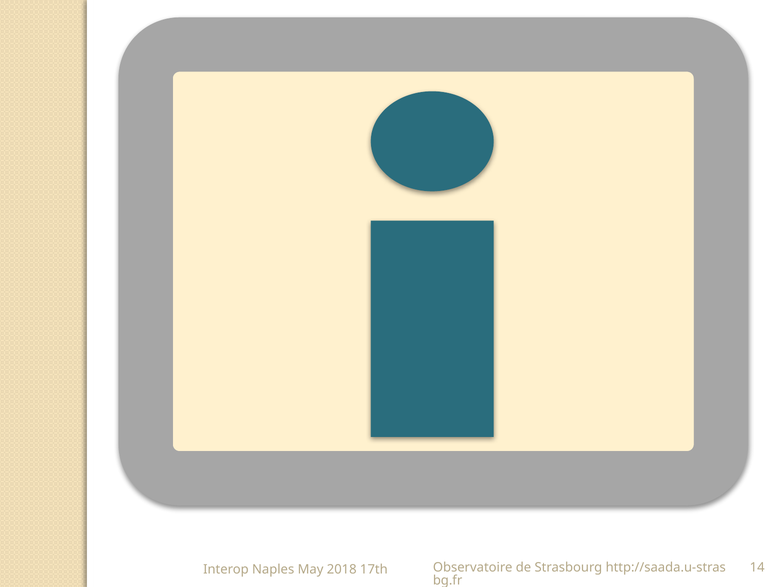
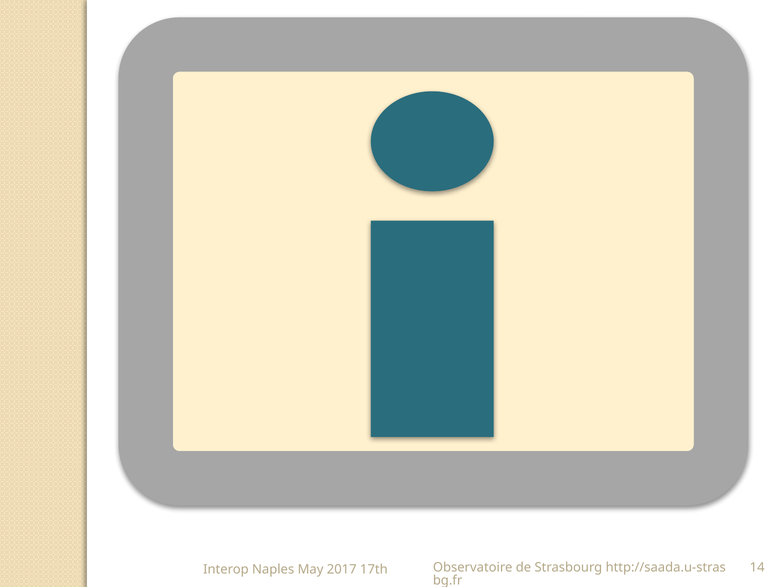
2018: 2018 -> 2017 (342, 570)
